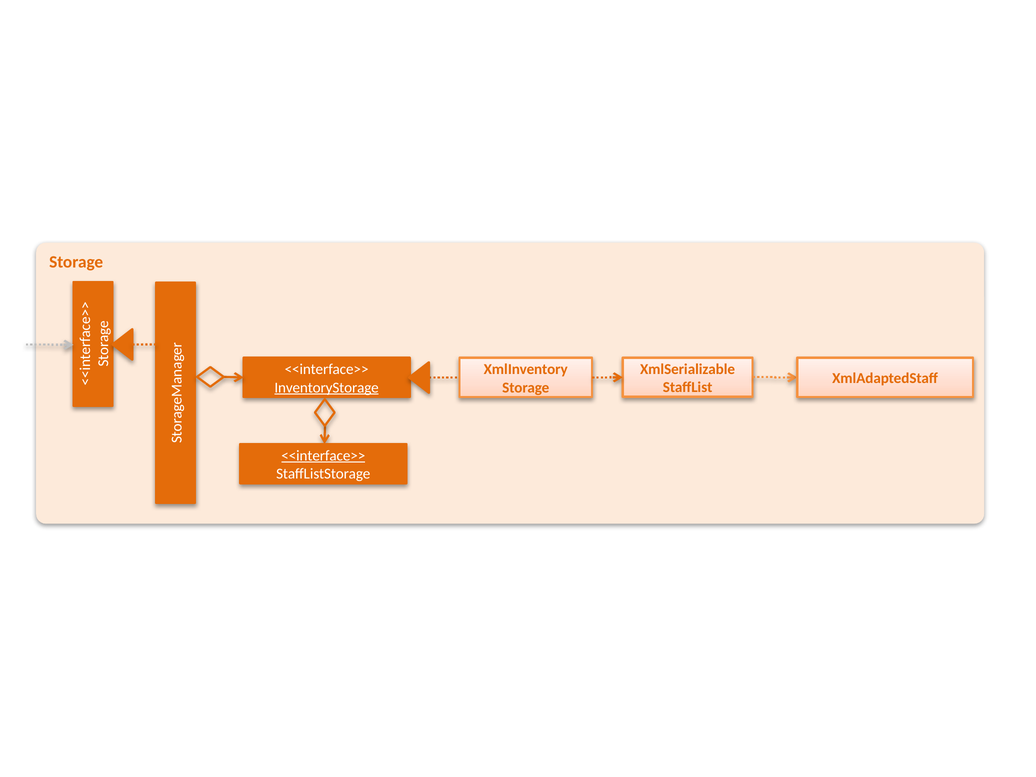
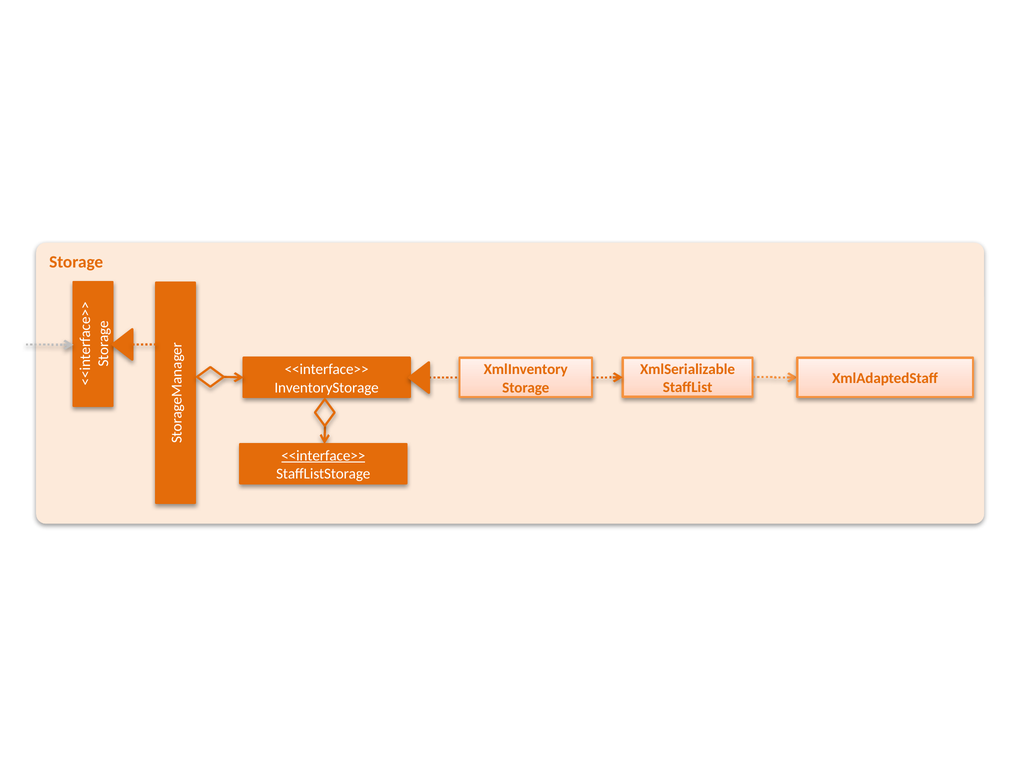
InventoryStorage underline: present -> none (327, 388)
